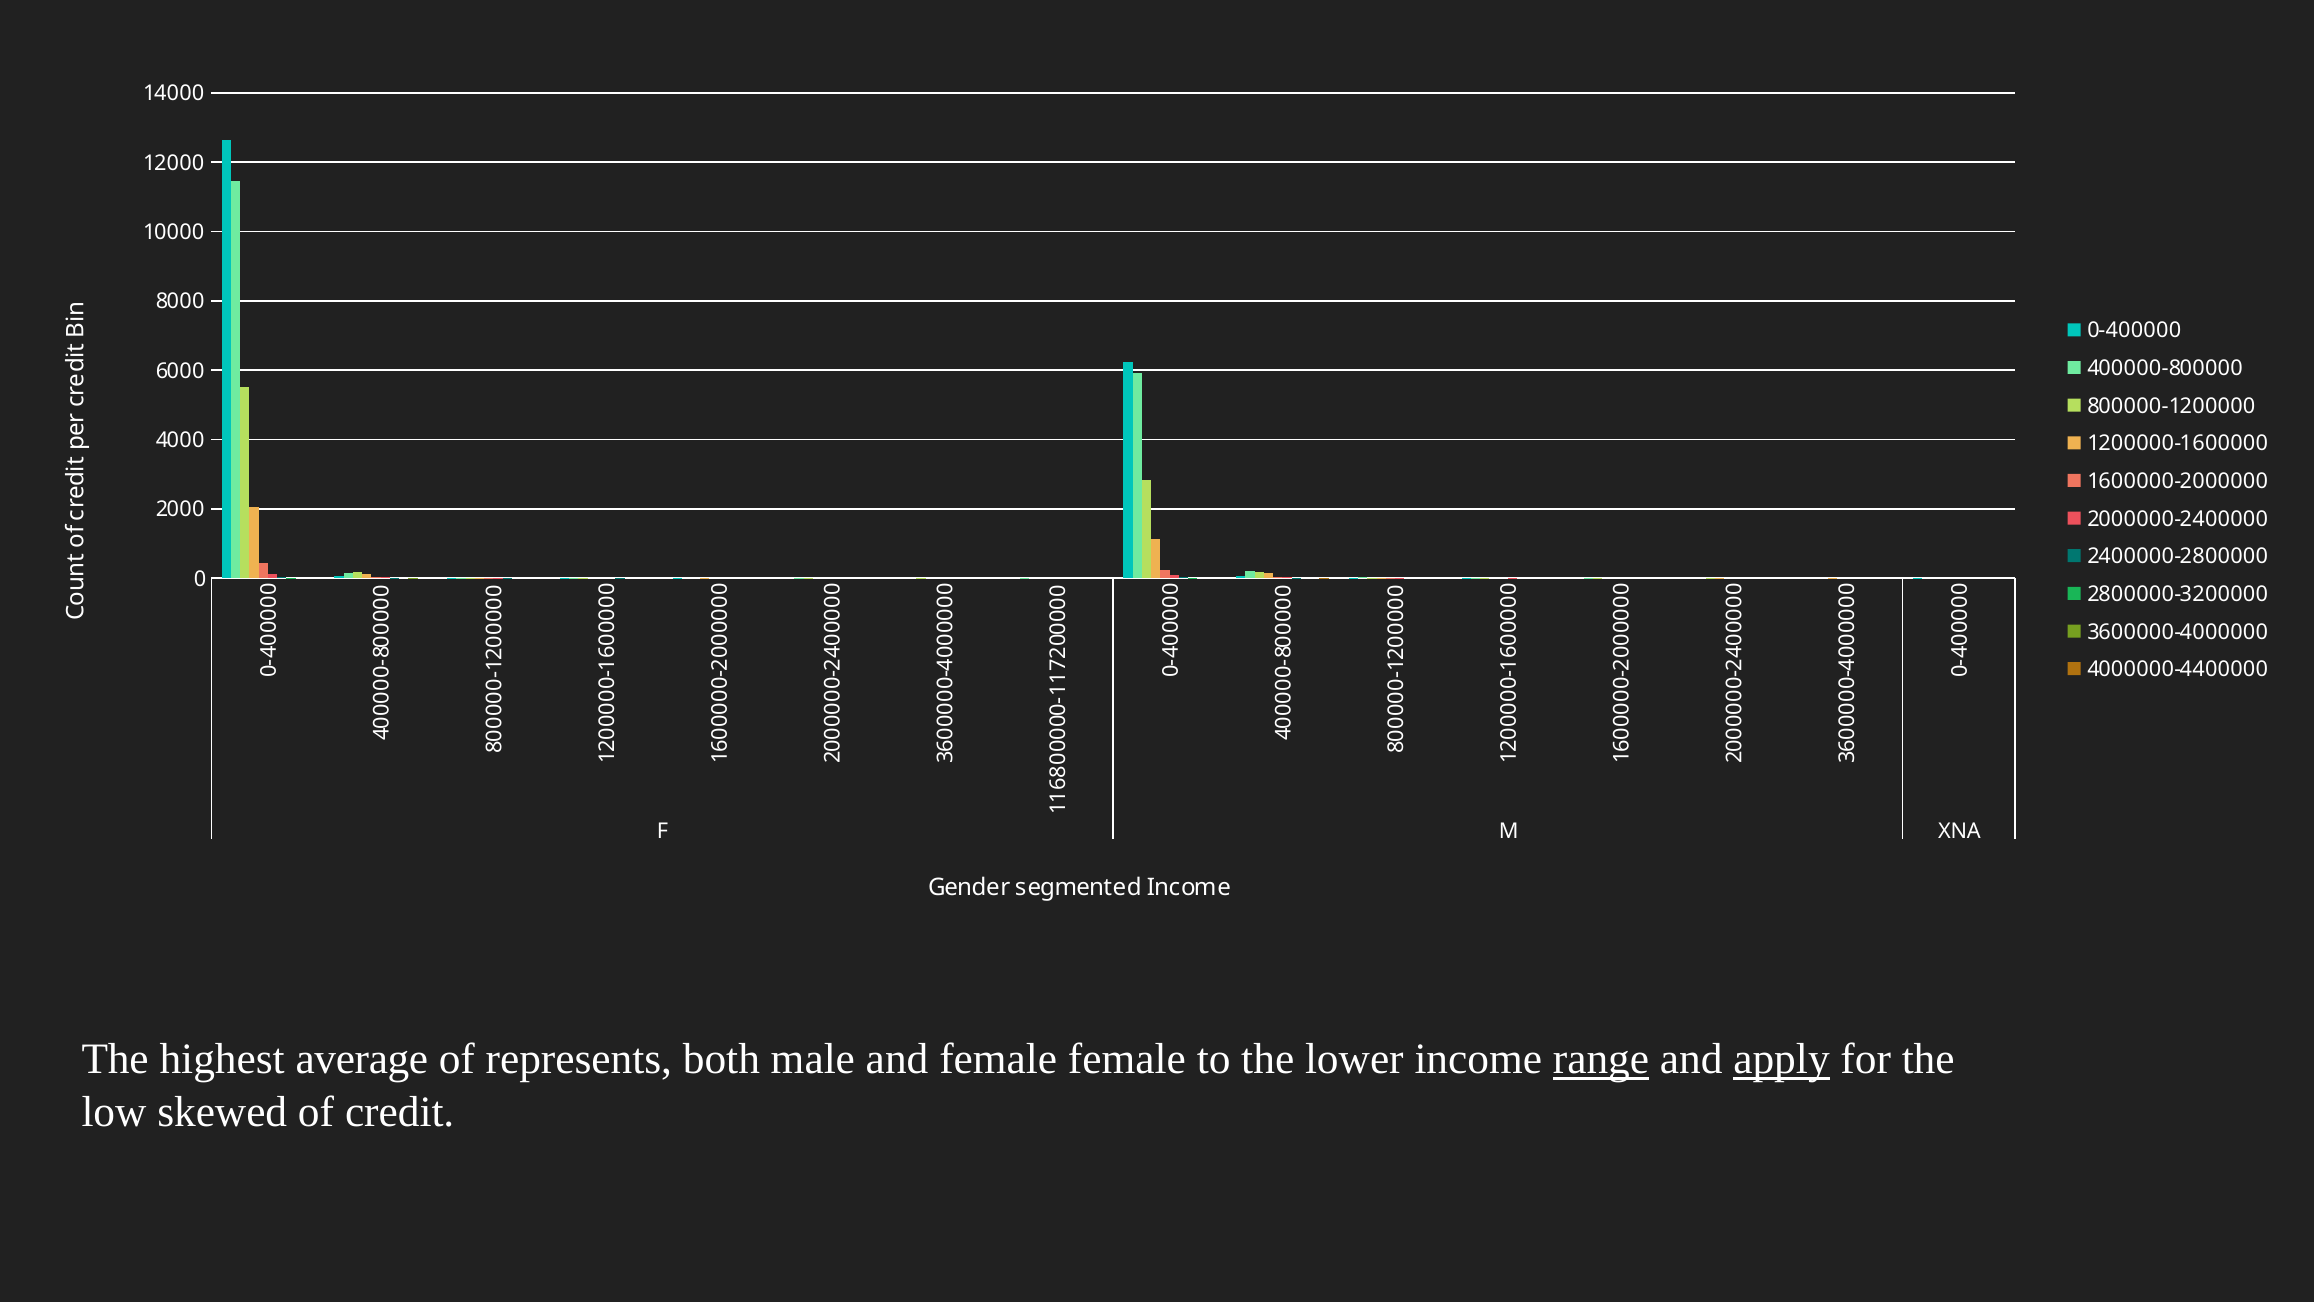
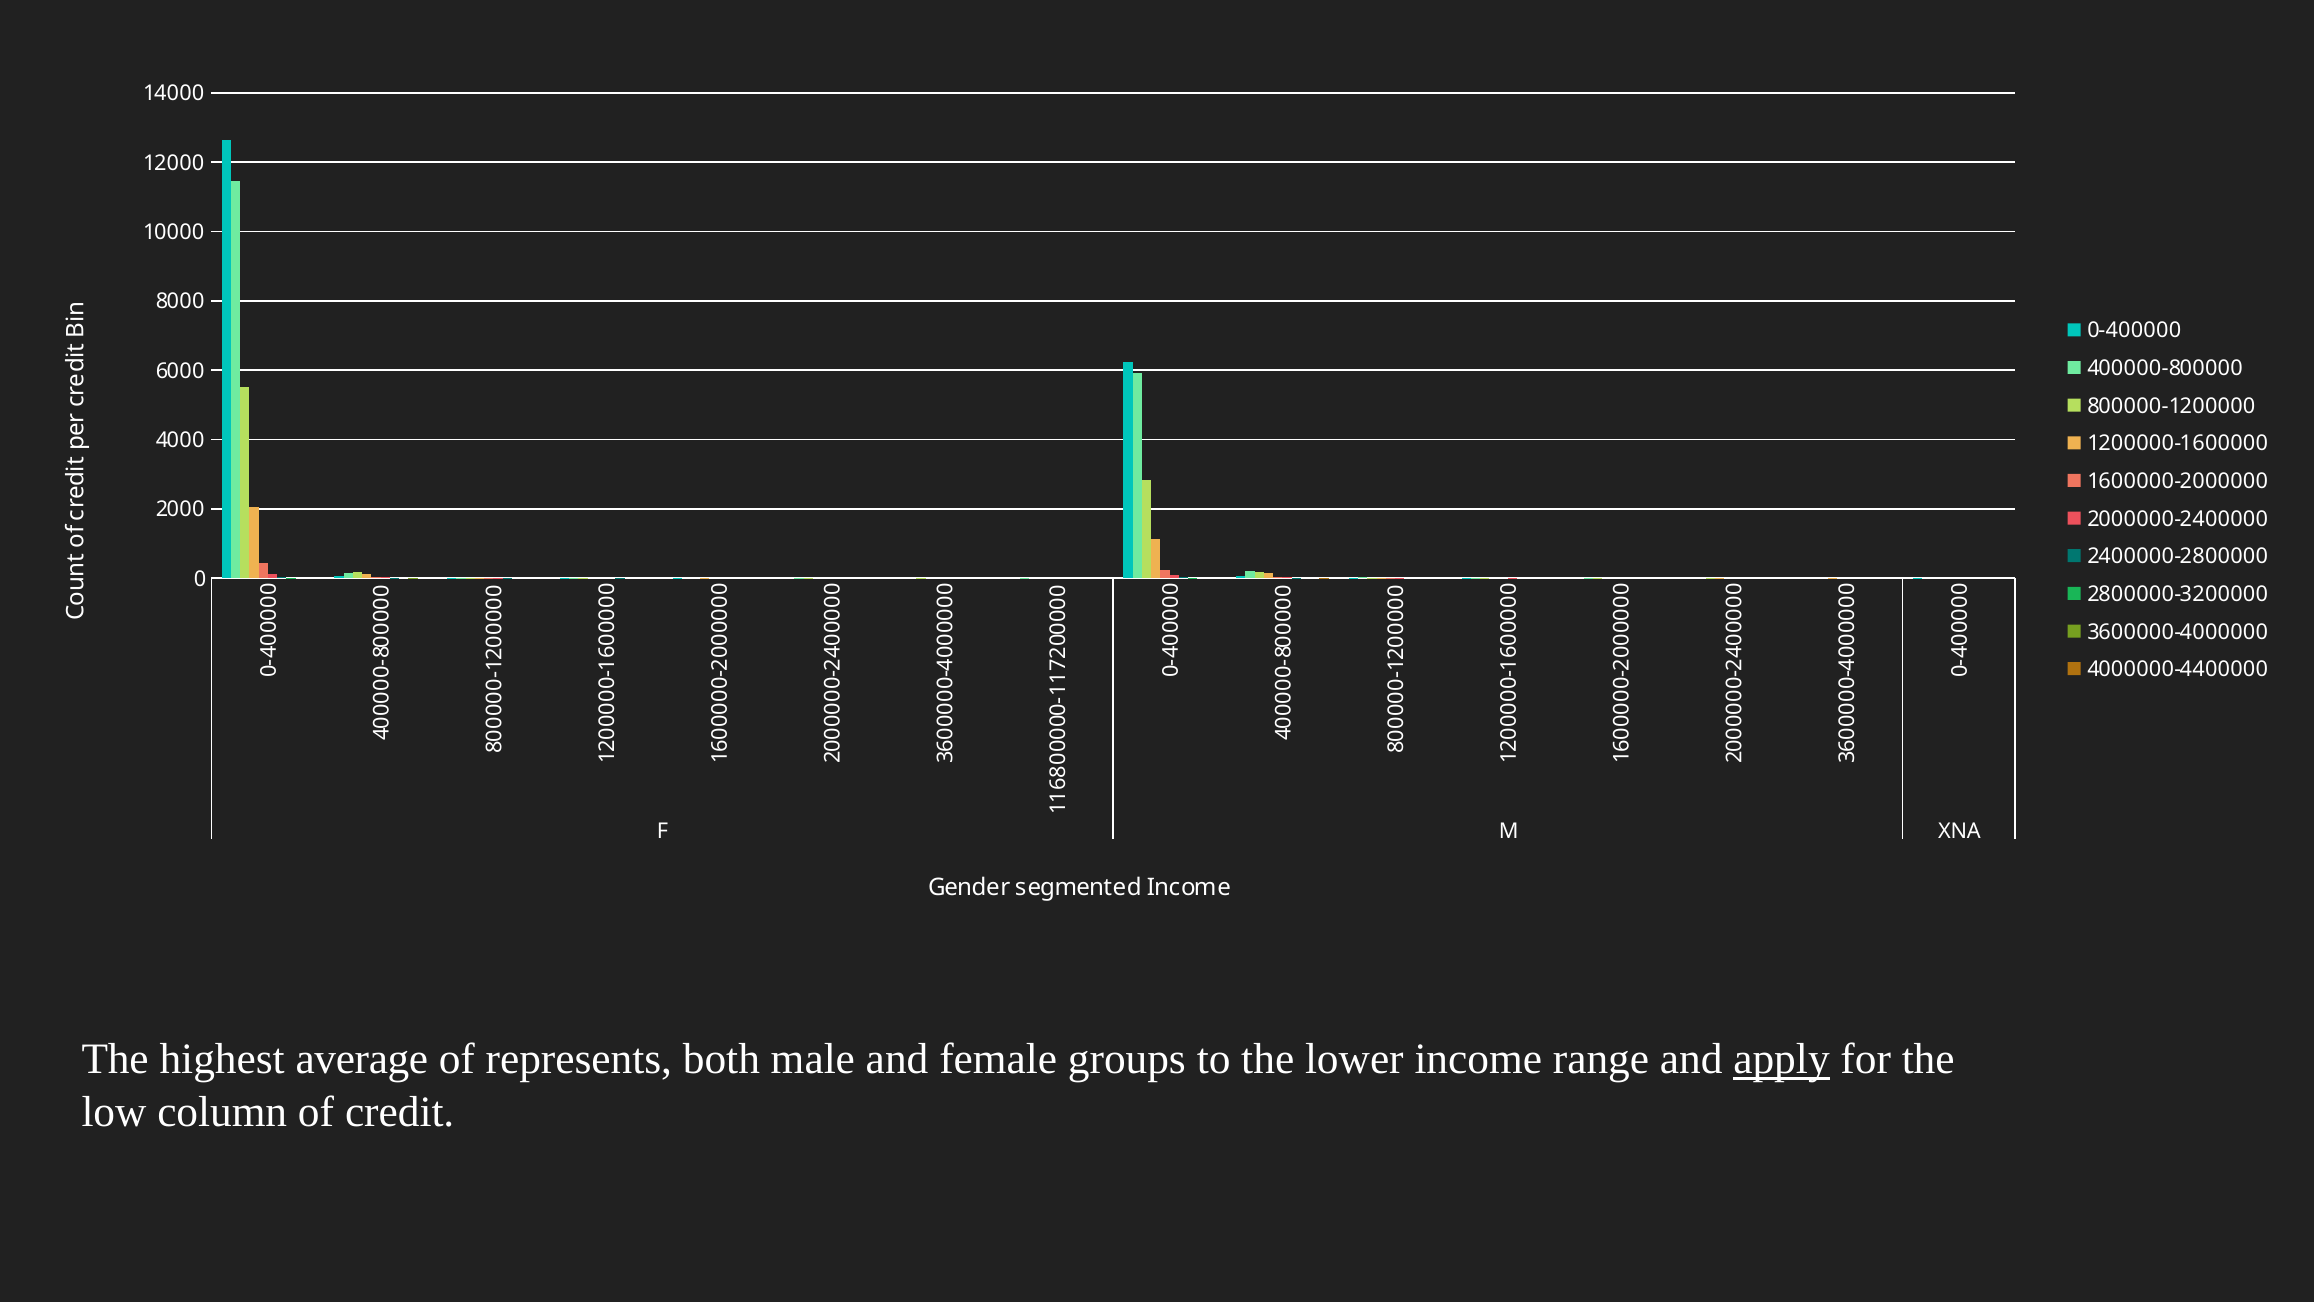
female female: female -> groups (1127, 1059)
range underline: present -> none (1601, 1059)
skewed: skewed -> column (222, 1111)
